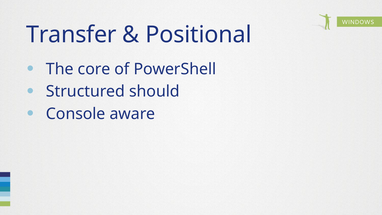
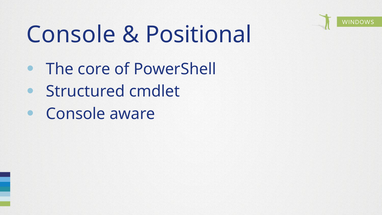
Transfer: Transfer -> Console (71, 35)
should: should -> cmdlet (154, 91)
